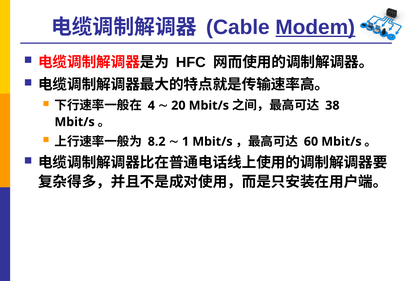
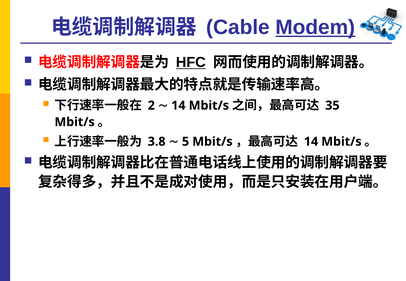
HFC underline: none -> present (191, 62)
4: 4 -> 2 (151, 106)
20: 20 -> 14 (178, 106)
38: 38 -> 35 (332, 106)
8.2: 8.2 -> 3.8 (157, 142)
1: 1 -> 5 (186, 142)
60: 60 -> 14 (311, 142)
